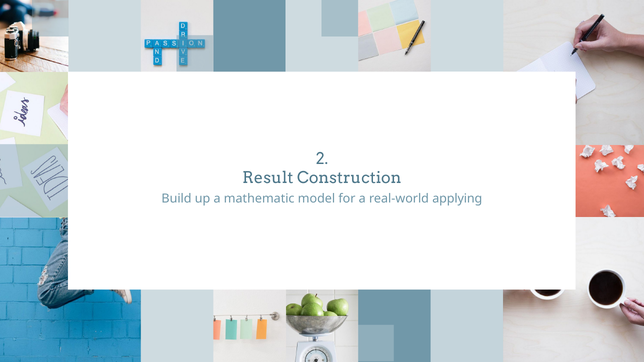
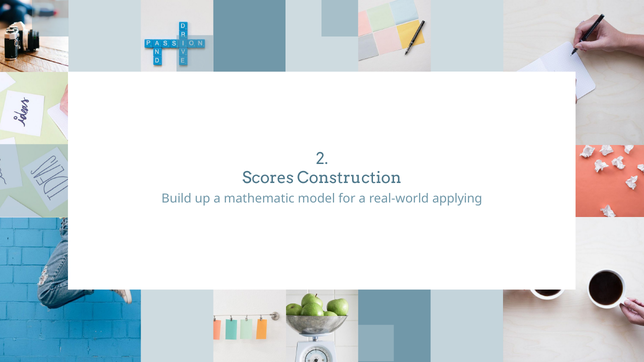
Result: Result -> Scores (268, 178)
